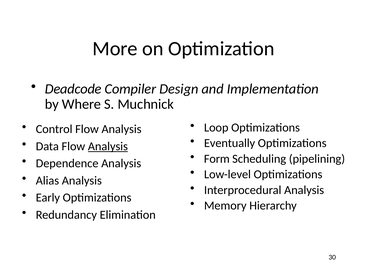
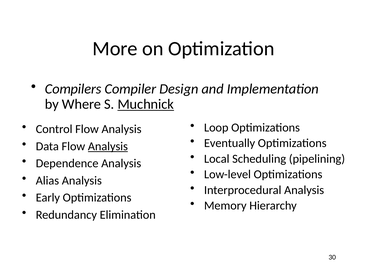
Deadcode: Deadcode -> Compilers (73, 89)
Muchnick underline: none -> present (146, 104)
Form: Form -> Local (217, 159)
